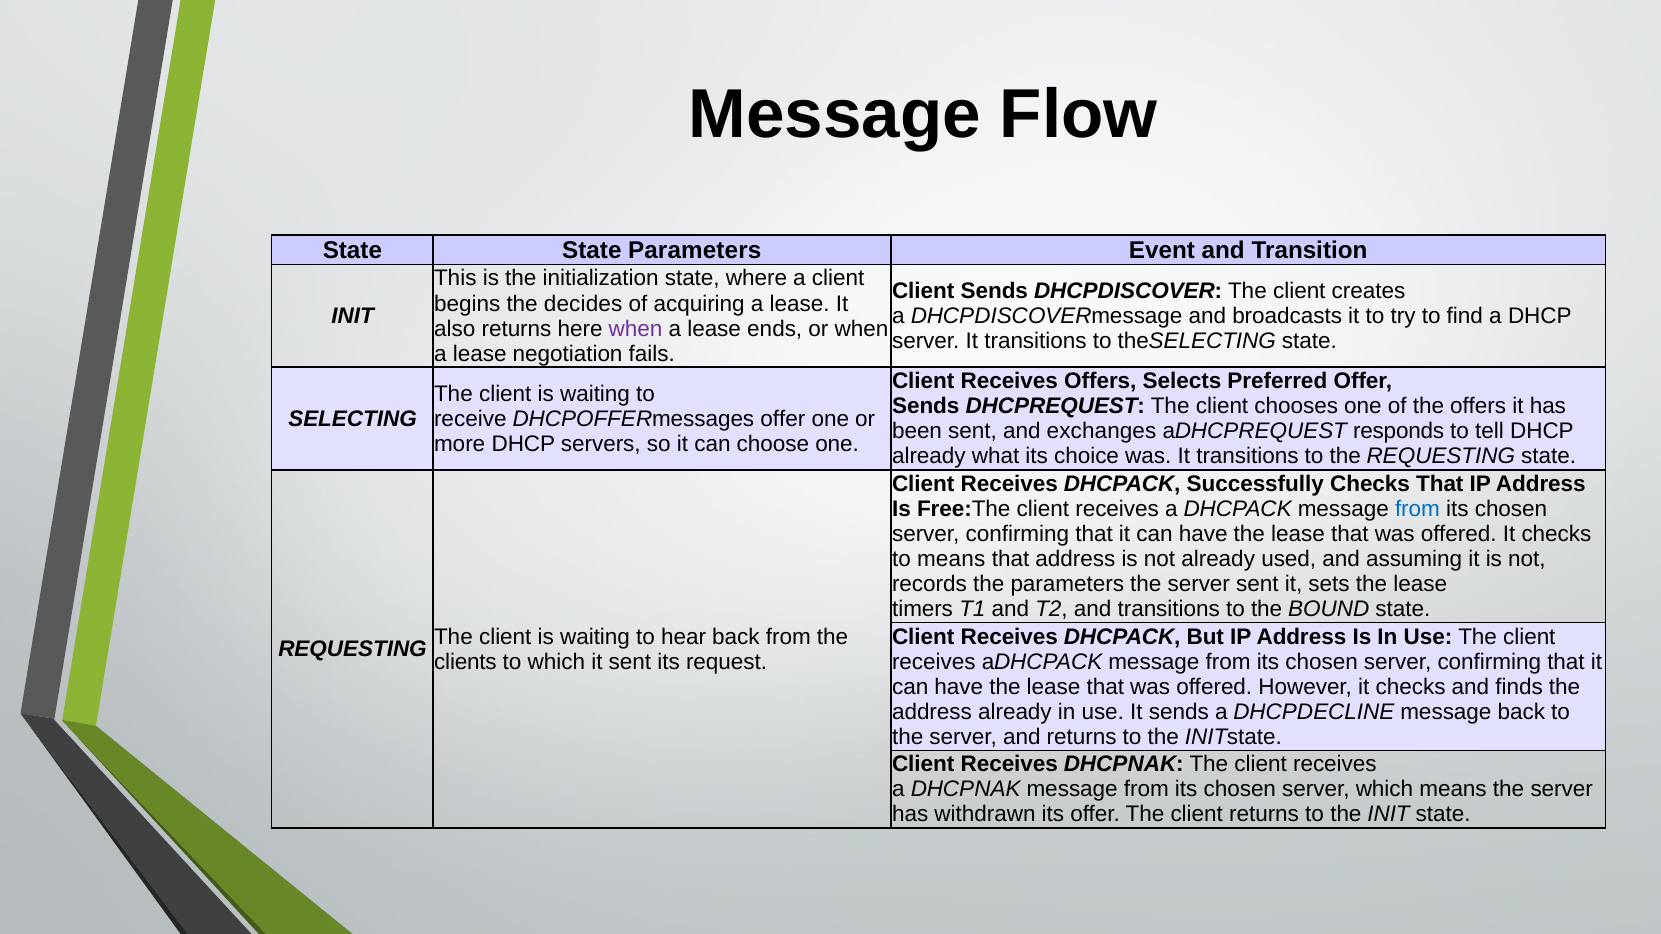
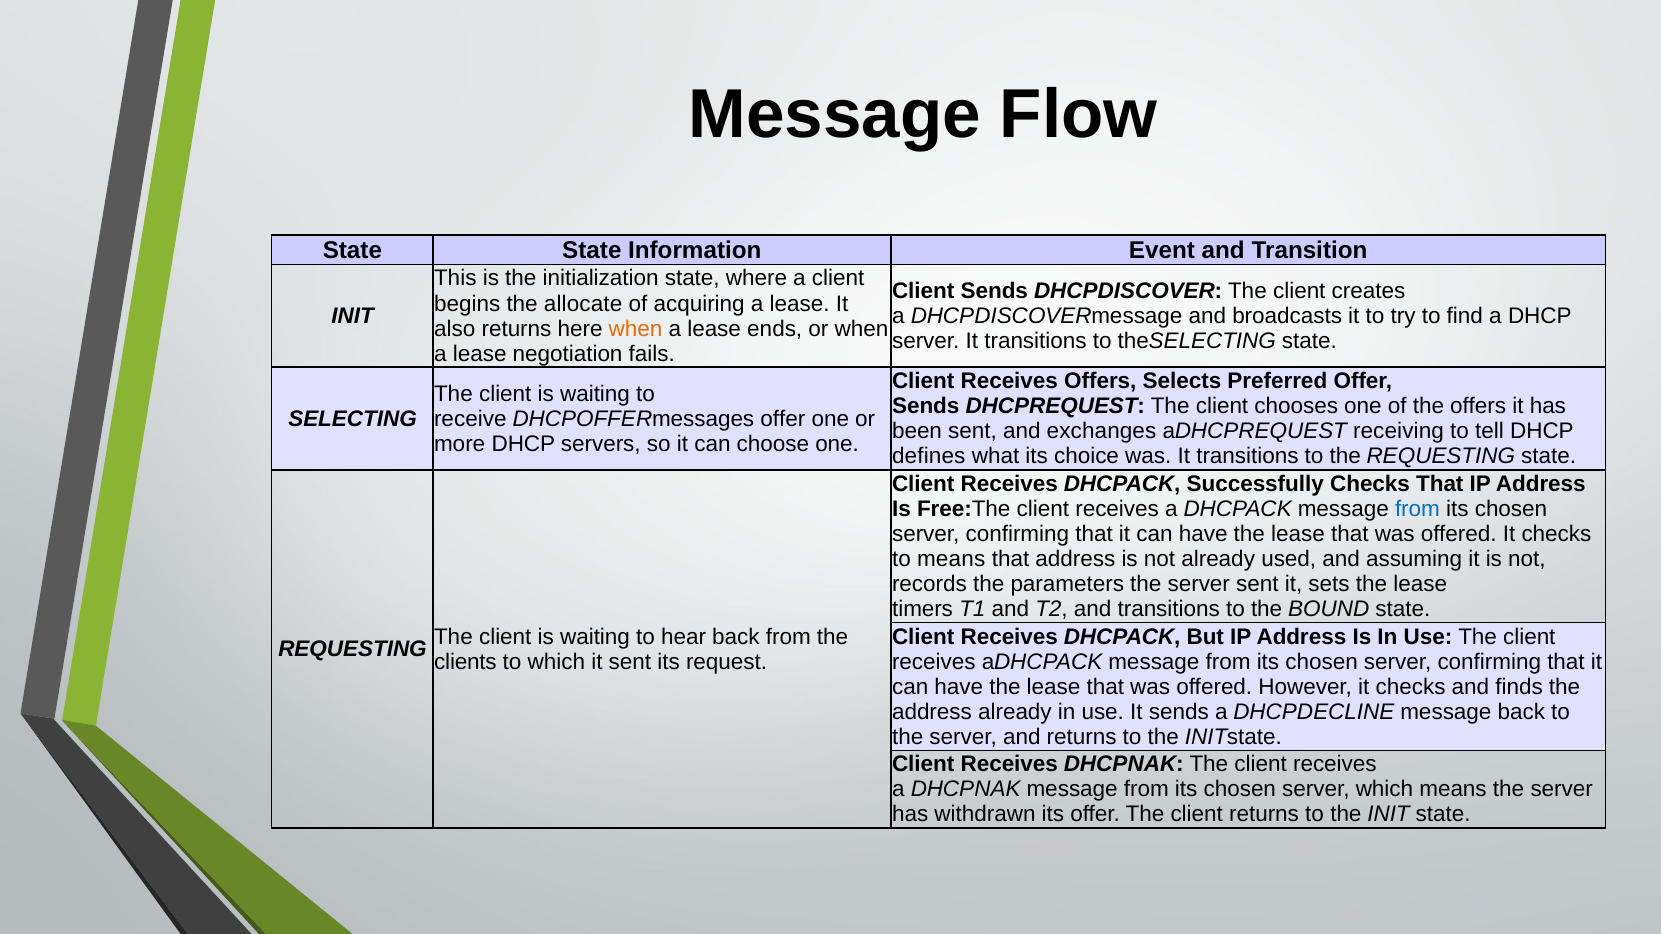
State Parameters: Parameters -> Information (695, 250)
decides: decides -> allocate (583, 304)
when colour: purple -> orange (636, 329)
responds: responds -> receiving (1398, 432)
already: already -> defines (929, 457)
